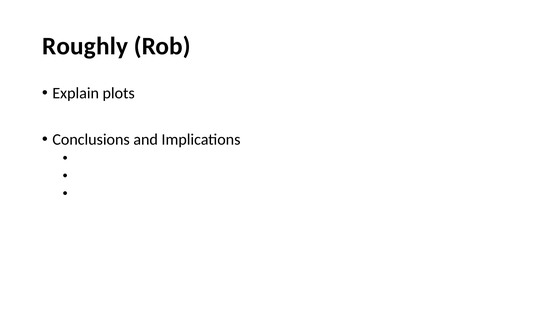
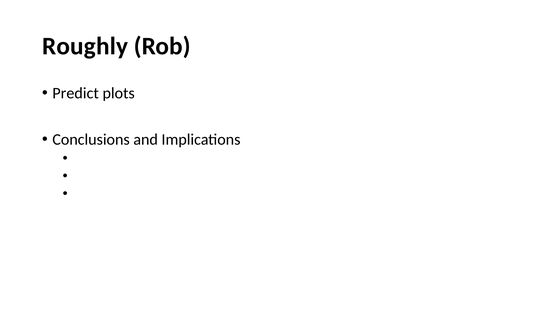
Explain: Explain -> Predict (76, 93)
